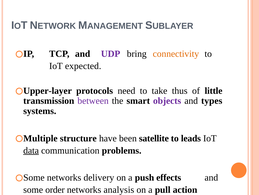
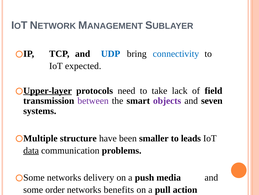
UDP colour: purple -> blue (111, 54)
connectivity colour: orange -> blue (176, 54)
Upper-layer underline: none -> present (48, 90)
thus: thus -> lack (180, 90)
little: little -> field (213, 90)
types: types -> seven (212, 100)
satellite: satellite -> smaller (154, 138)
effects: effects -> media (169, 177)
analysis: analysis -> benefits (119, 189)
